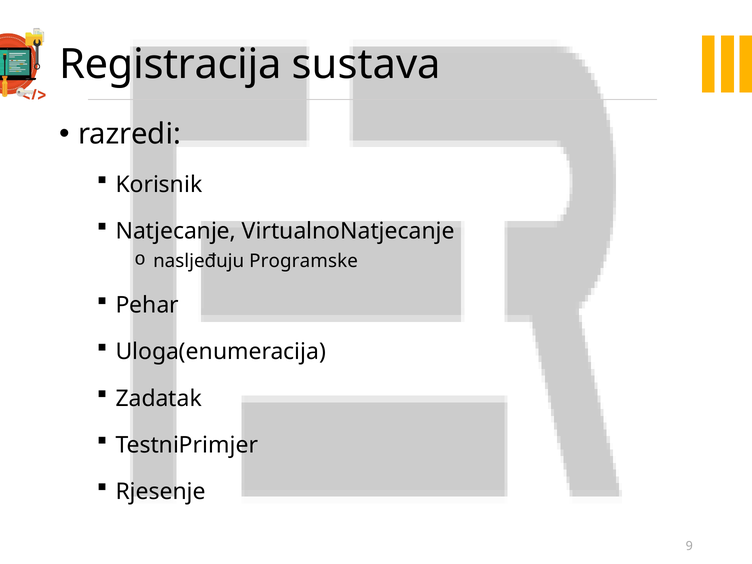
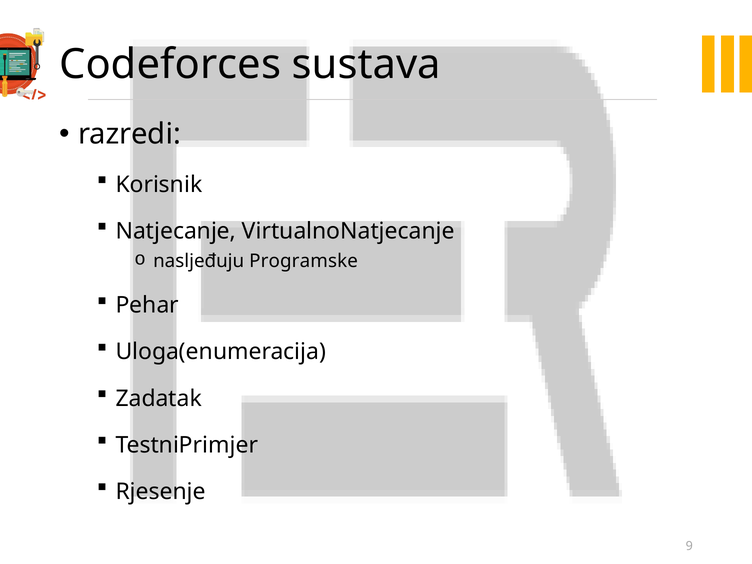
Registracija: Registracija -> Codeforces (170, 64)
